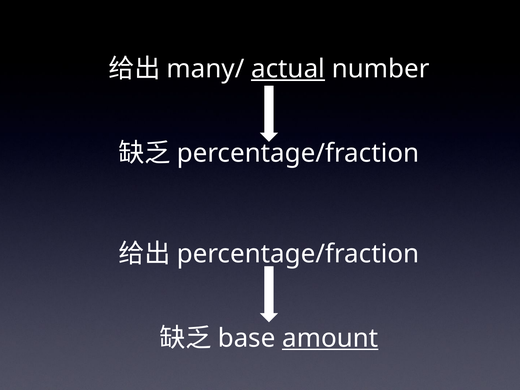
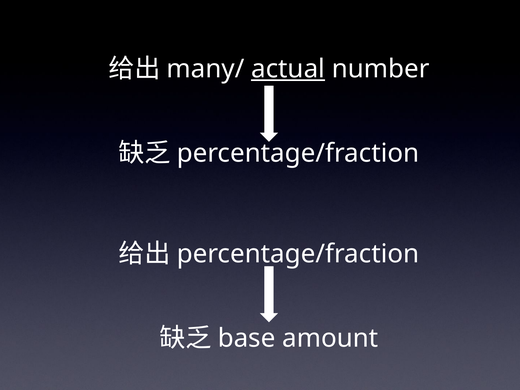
amount underline: present -> none (330, 338)
